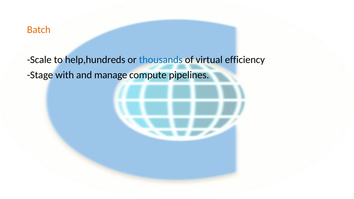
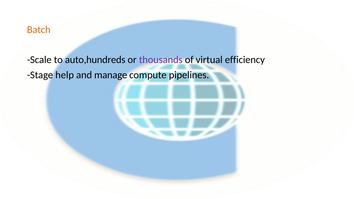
help,hundreds: help,hundreds -> auto,hundreds (95, 60)
thousands colour: blue -> purple (161, 60)
with: with -> help (65, 75)
